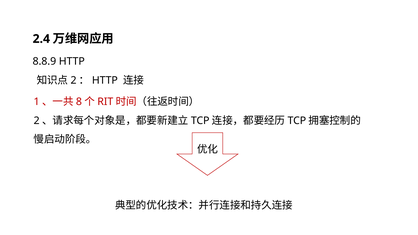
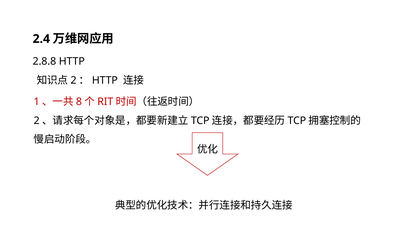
8.8.9: 8.8.9 -> 2.8.8 (44, 61)
